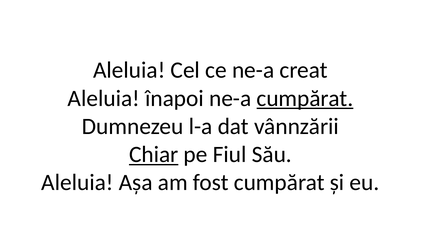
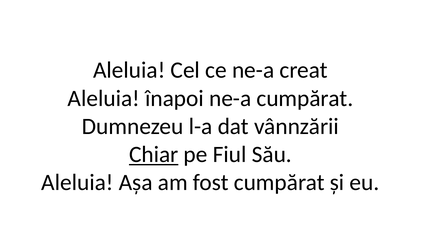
cumpărat underline: present -> none (305, 98)
